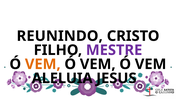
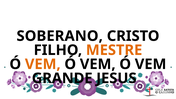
REUNINDO: REUNINDO -> SOBERANO (60, 36)
MESTRE colour: purple -> orange (114, 50)
ALELUIA: ALELUIA -> GRANDE (62, 78)
